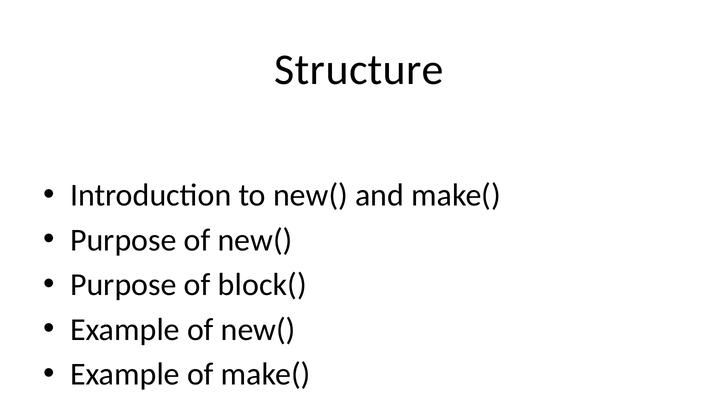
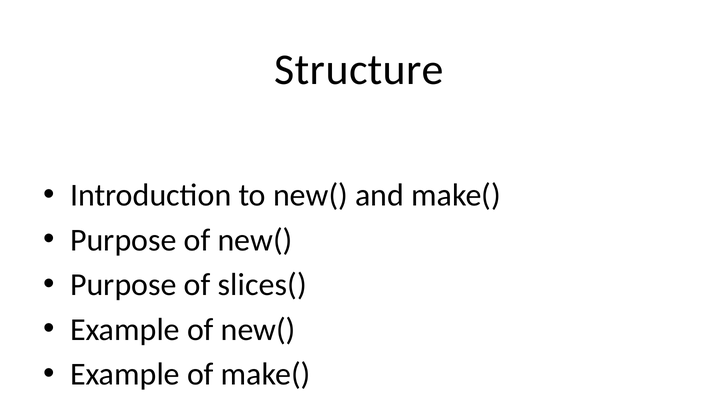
block(: block( -> slices( (262, 285)
